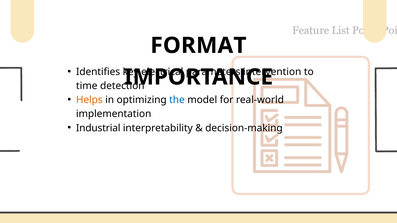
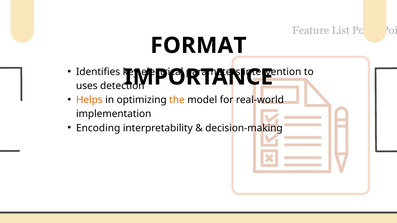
time: time -> uses (87, 86)
the colour: blue -> orange (177, 100)
Industrial: Industrial -> Encoding (98, 128)
